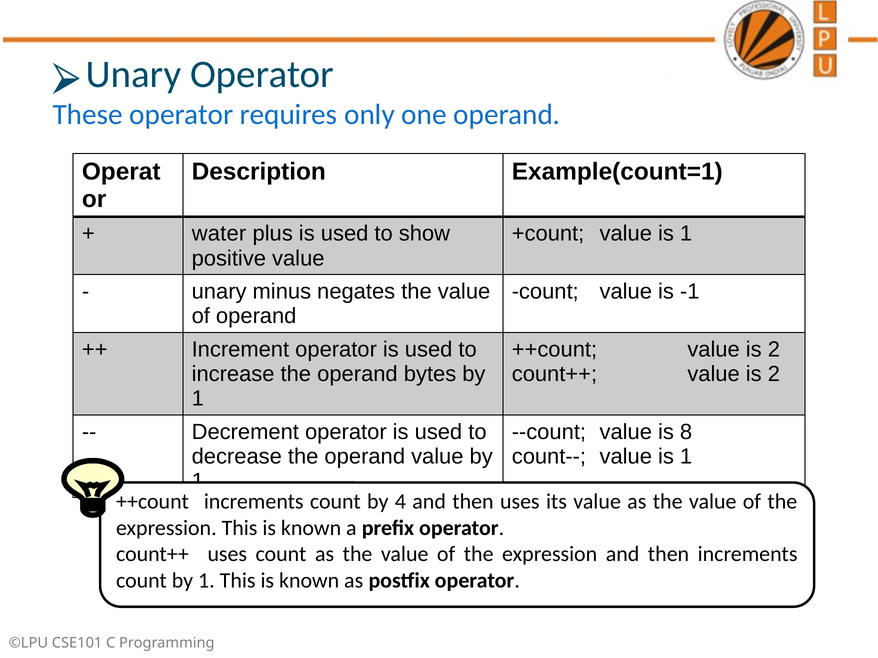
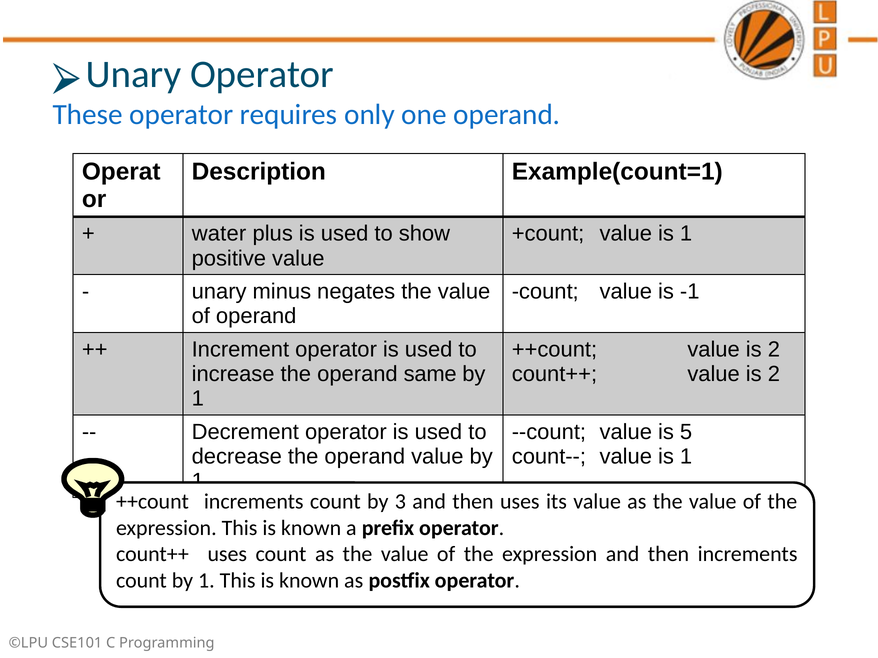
bytes: bytes -> same (430, 374)
8: 8 -> 5 (686, 432)
4: 4 -> 3 (400, 502)
